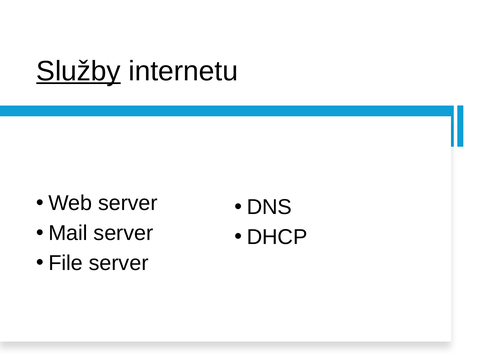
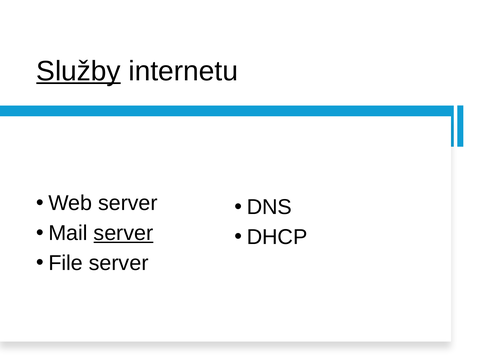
server underline: none -> present (123, 233)
